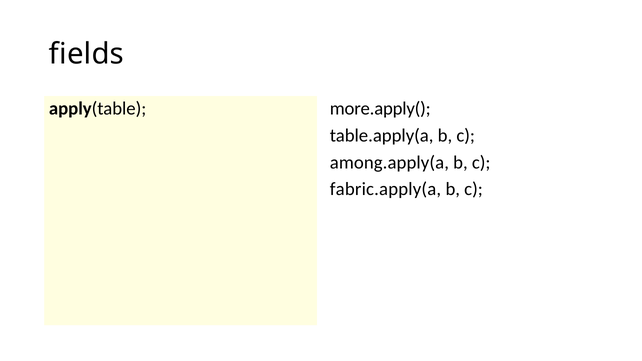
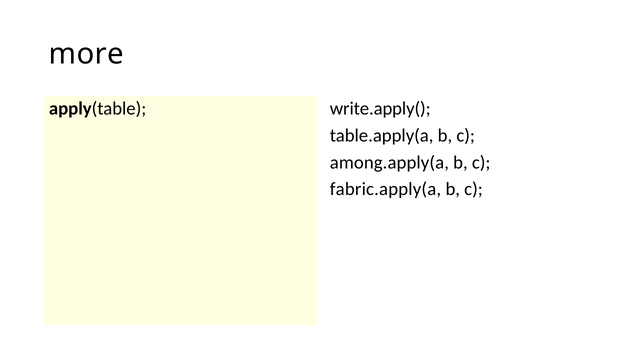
fields: fields -> more (86, 54)
more.apply(: more.apply( -> write.apply( (380, 109)
